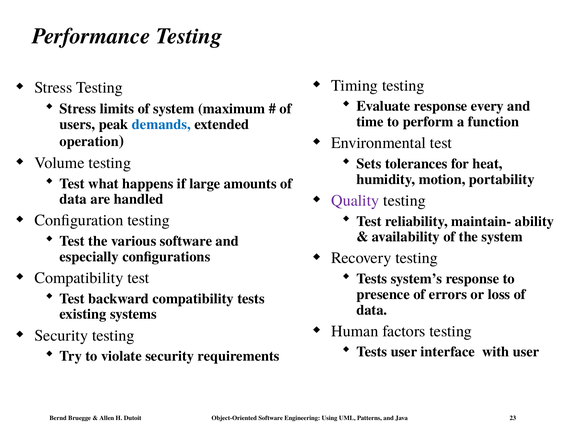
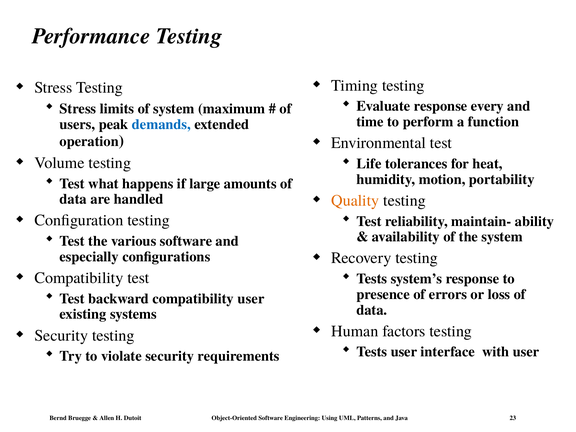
Sets: Sets -> Life (369, 164)
Quality colour: purple -> orange (355, 201)
compatibility tests: tests -> user (251, 299)
